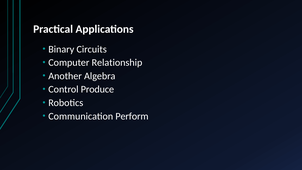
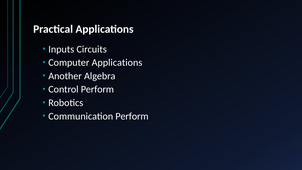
Binary: Binary -> Inputs (61, 49)
Computer Relationship: Relationship -> Applications (117, 63)
Control Produce: Produce -> Perform (97, 89)
